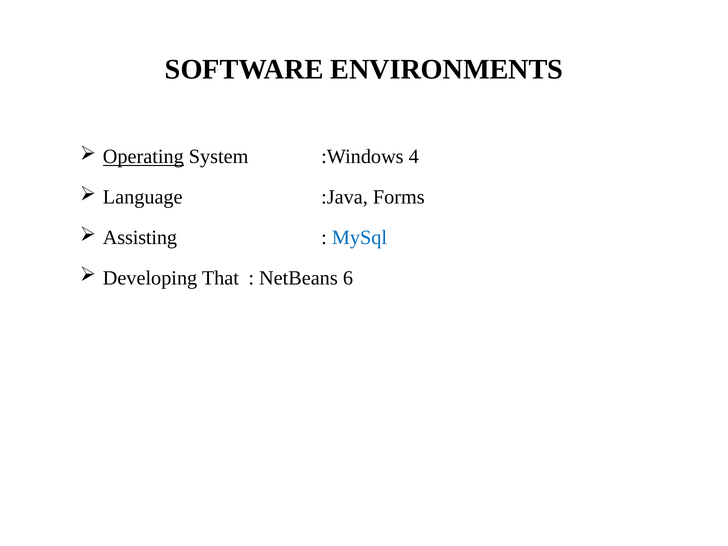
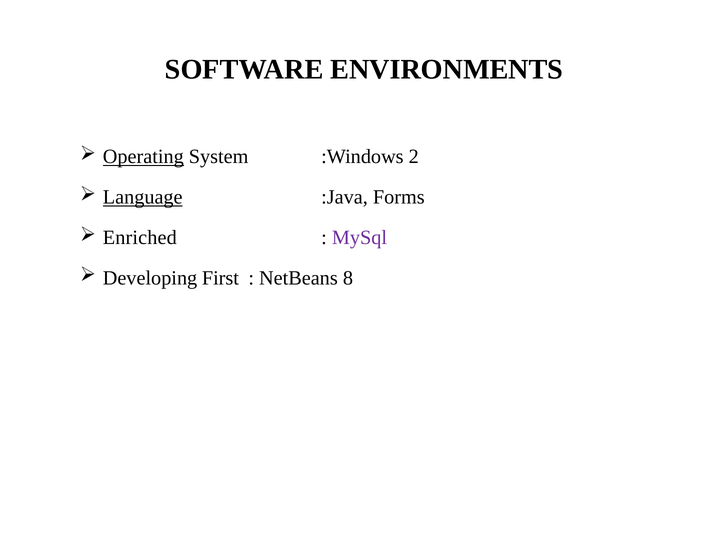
4: 4 -> 2 (414, 157)
Language underline: none -> present (143, 197)
Assisting: Assisting -> Enriched (140, 238)
MySql colour: blue -> purple (359, 238)
That: That -> First (220, 278)
6: 6 -> 8 (348, 278)
